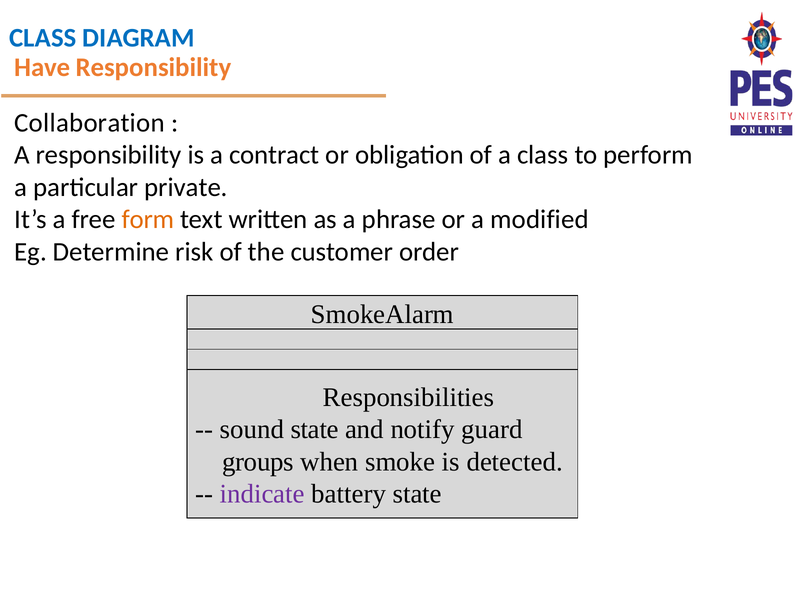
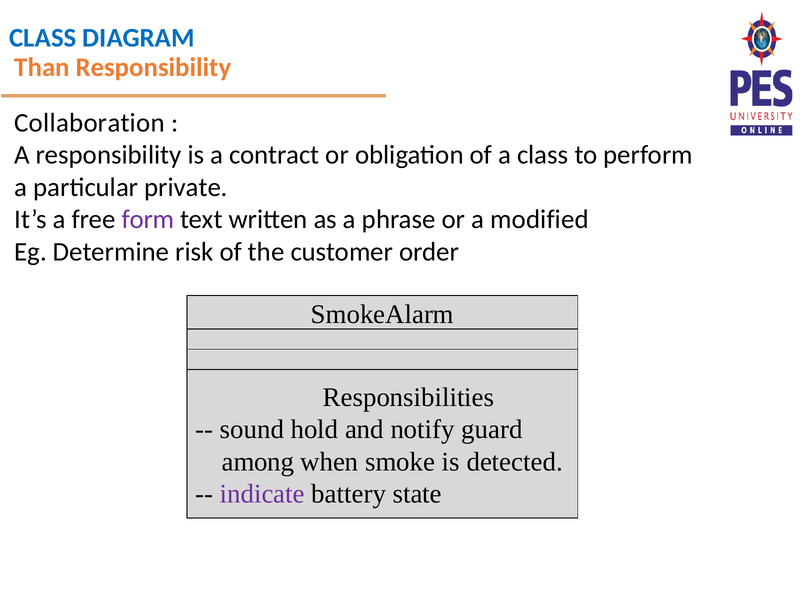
Have: Have -> Than (42, 68)
form colour: orange -> purple (148, 220)
sound state: state -> hold (315, 430)
groups: groups -> among (258, 462)
